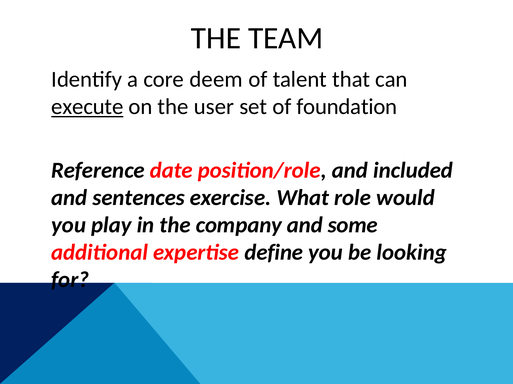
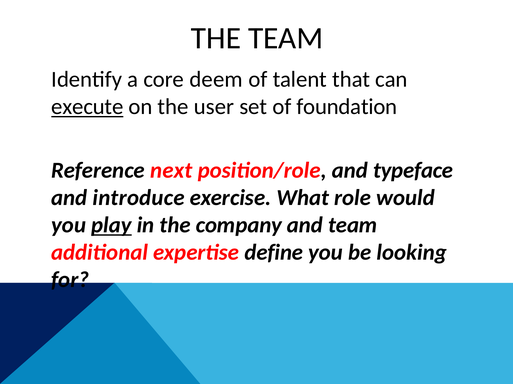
date: date -> next (171, 171)
included: included -> typeface (413, 171)
sentences: sentences -> introduce (139, 198)
play underline: none -> present (111, 226)
and some: some -> team (353, 226)
